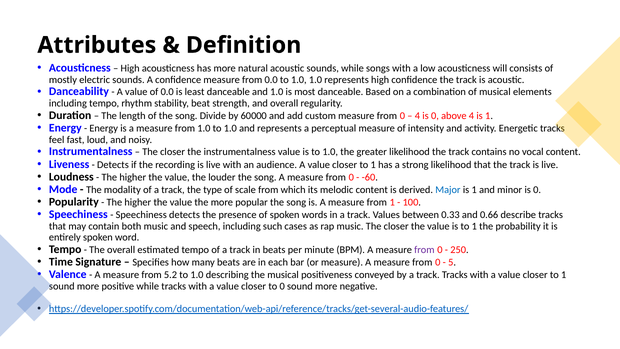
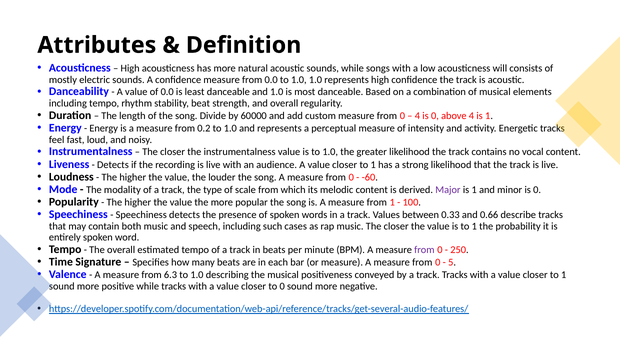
from 1.0: 1.0 -> 0.2 (204, 128)
Major colour: blue -> purple (448, 190)
5.2: 5.2 -> 6.3 (170, 275)
